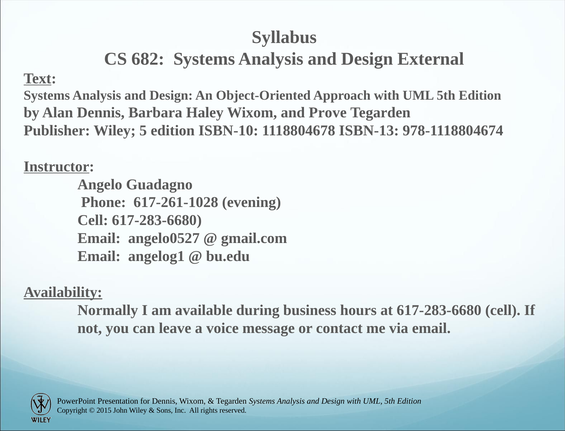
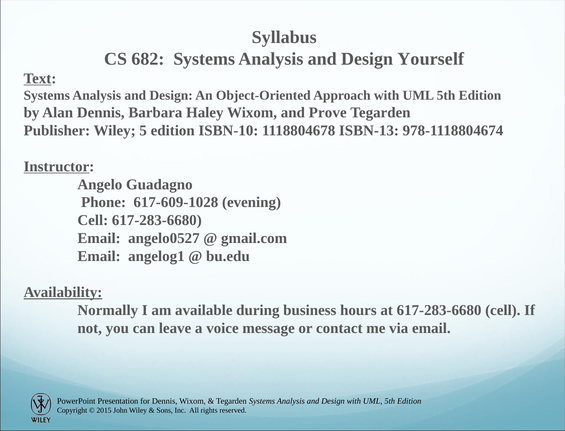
External: External -> Yourself (431, 59)
617-261-1028: 617-261-1028 -> 617-609-1028 (176, 202)
